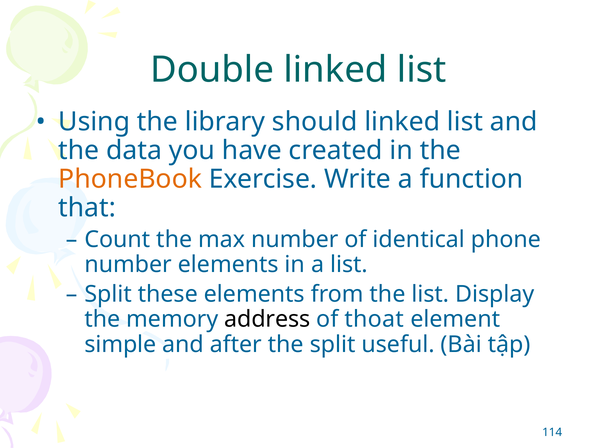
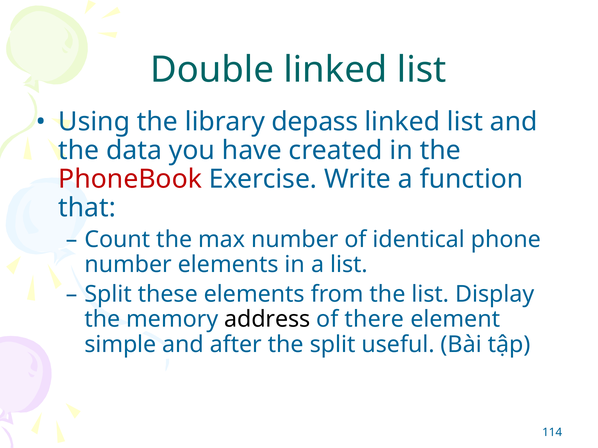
should: should -> depass (315, 122)
PhoneBook colour: orange -> red (130, 179)
thoat: thoat -> there (374, 320)
